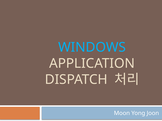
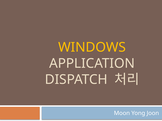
WINDOWS colour: light blue -> yellow (92, 47)
